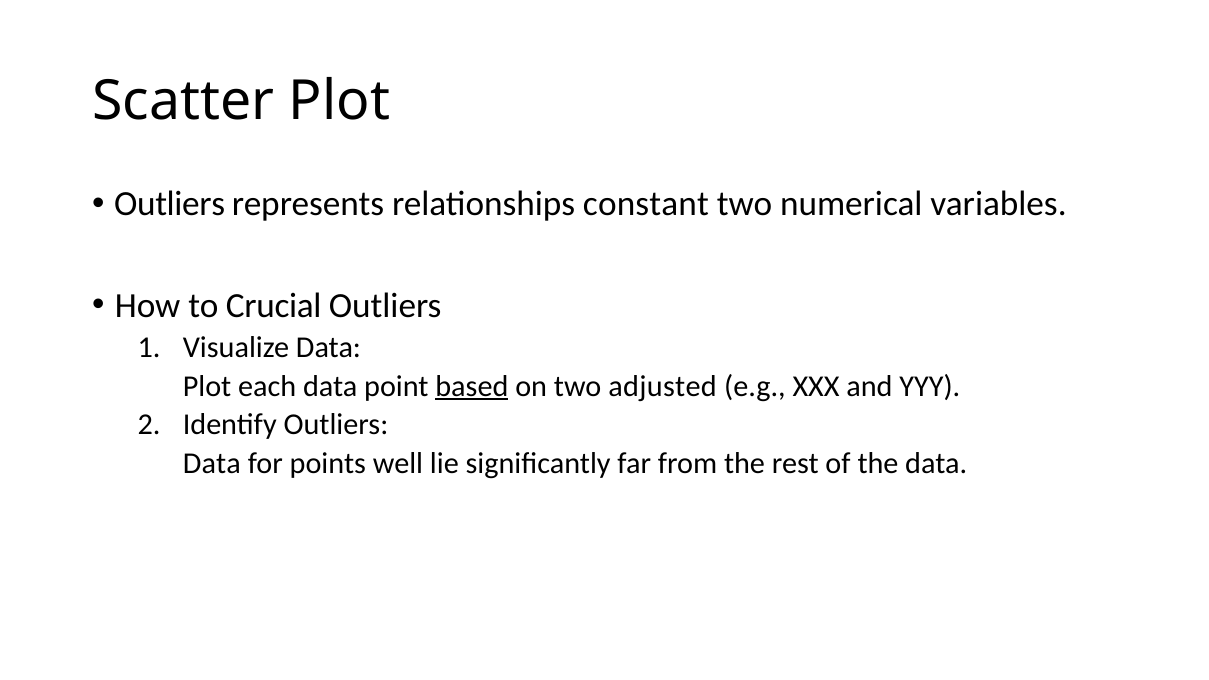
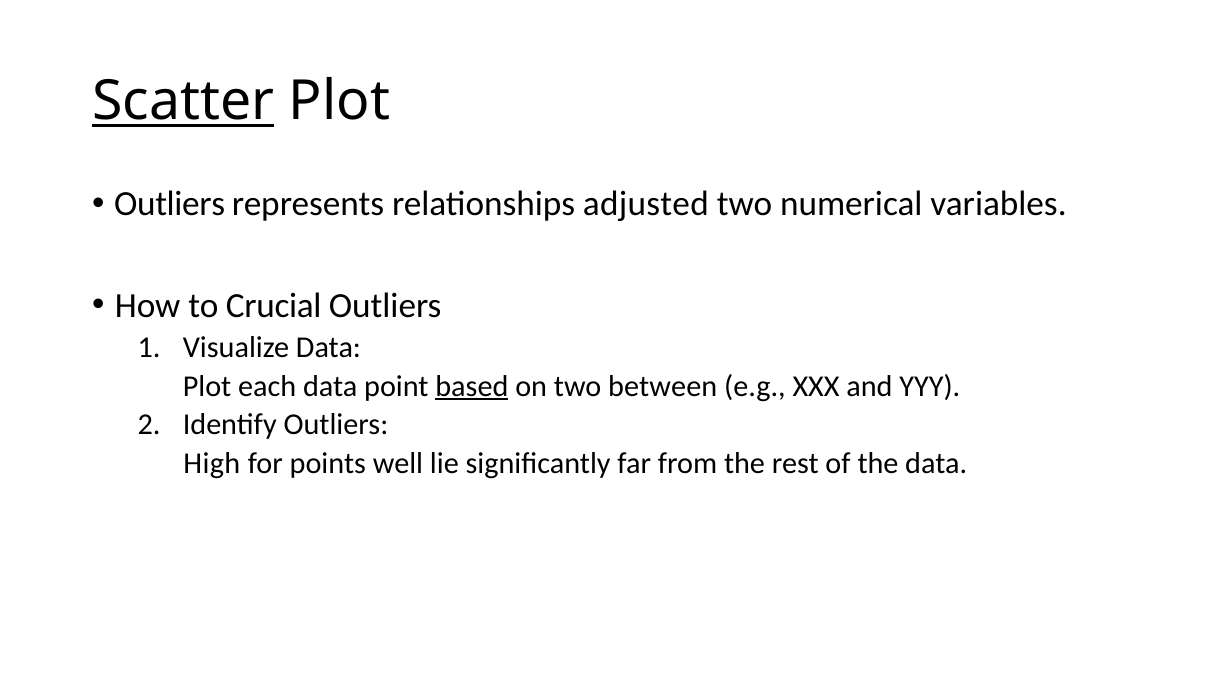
Scatter underline: none -> present (183, 102)
constant: constant -> adjusted (646, 204)
adjusted: adjusted -> between (663, 386)
Data: Data -> High (212, 464)
